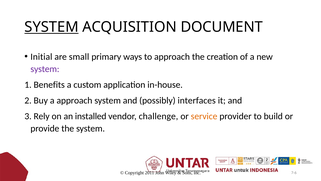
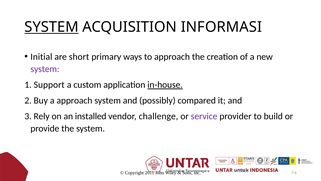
DOCUMENT: DOCUMENT -> INFORMASI (221, 27)
small: small -> short (79, 57)
Benefits: Benefits -> Support (49, 85)
in-house underline: none -> present (165, 85)
interfaces: interfaces -> compared (197, 100)
service colour: orange -> purple (204, 116)
